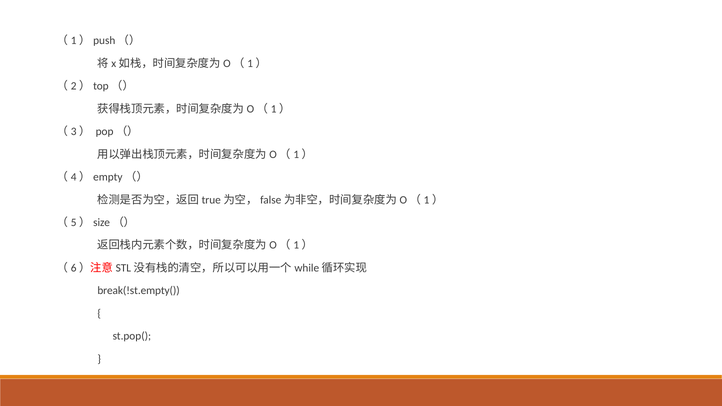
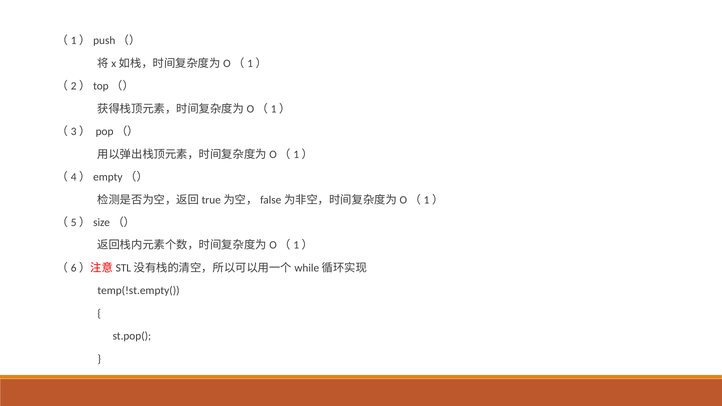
break(!st.empty(: break(!st.empty( -> temp(!st.empty( (138, 291)
